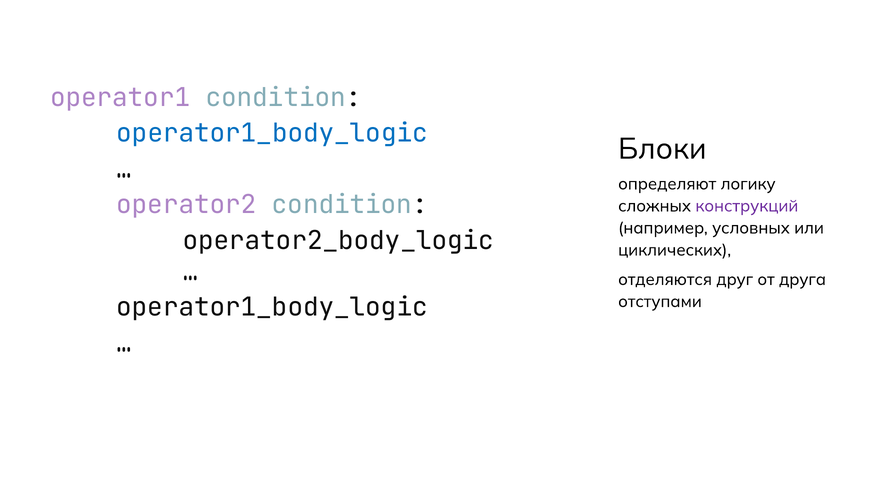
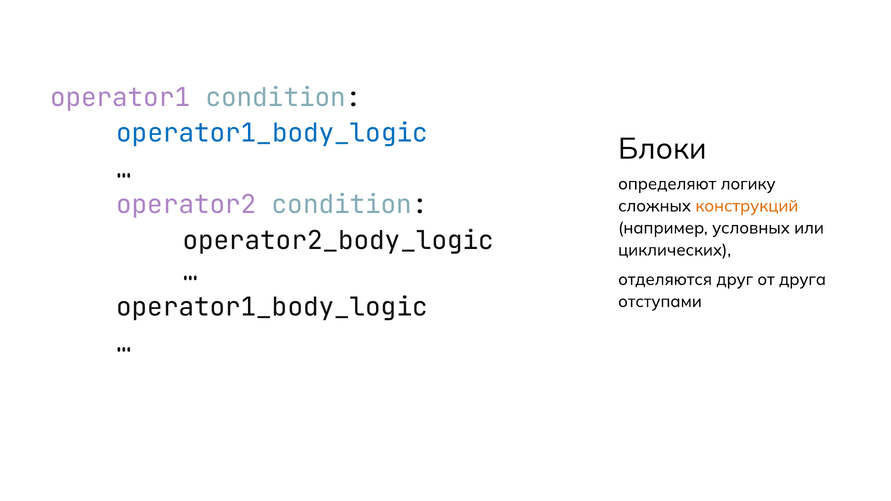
конструкций colour: purple -> orange (747, 206)
